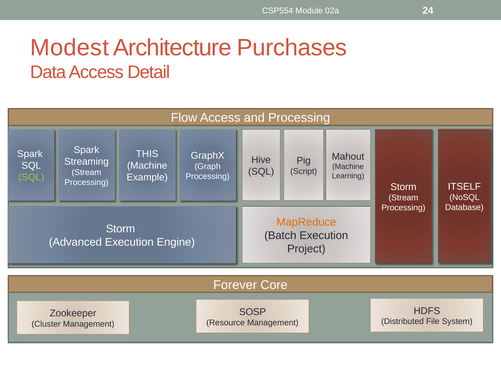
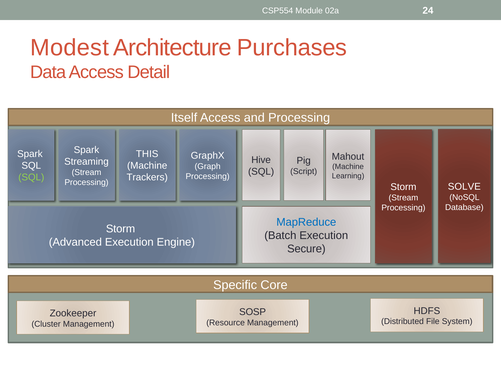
Flow: Flow -> Itself (184, 118)
Example: Example -> Trackers (147, 177)
ITSELF: ITSELF -> SOLVE (464, 186)
MapReduce colour: orange -> blue (306, 222)
Project: Project -> Secure (306, 249)
Forever: Forever -> Specific (235, 285)
